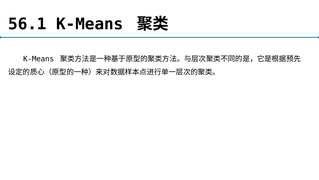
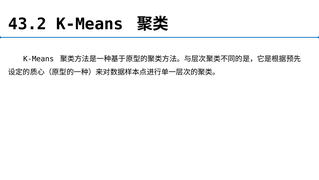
56.1: 56.1 -> 43.2 (27, 24)
